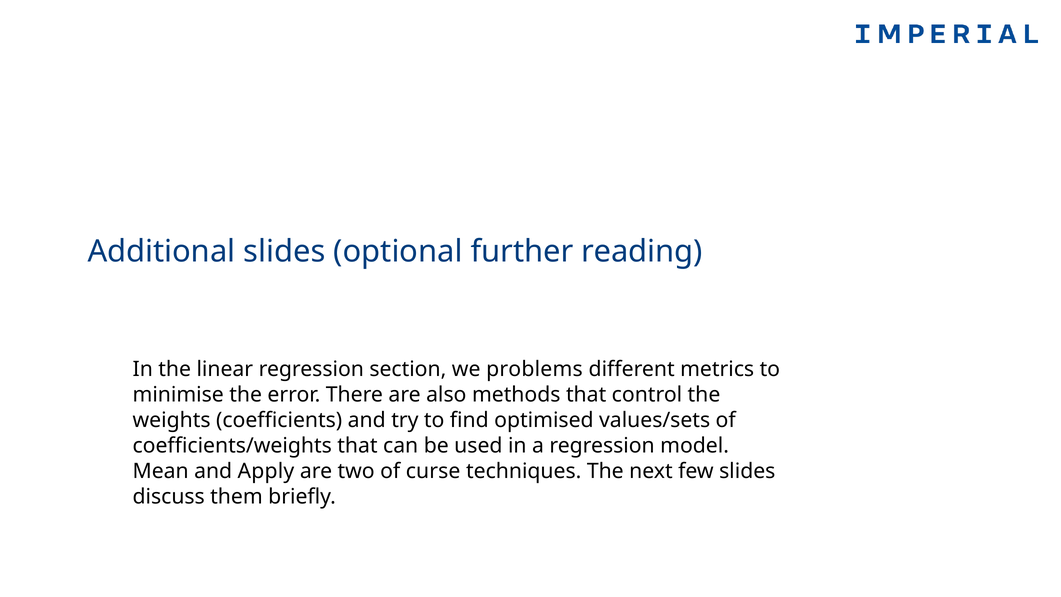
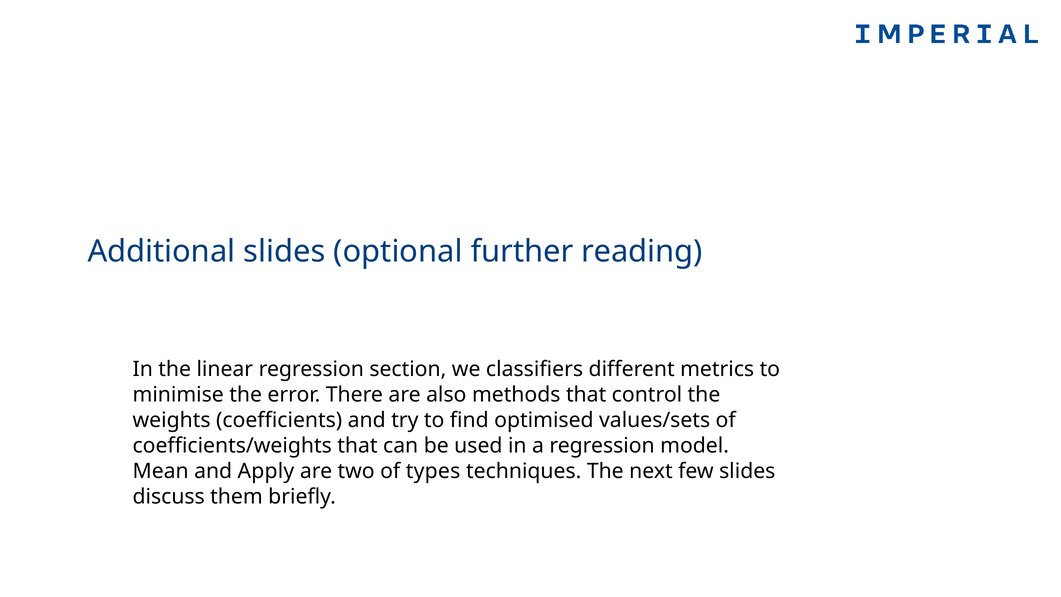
problems: problems -> classifiers (535, 369)
curse: curse -> types (433, 471)
